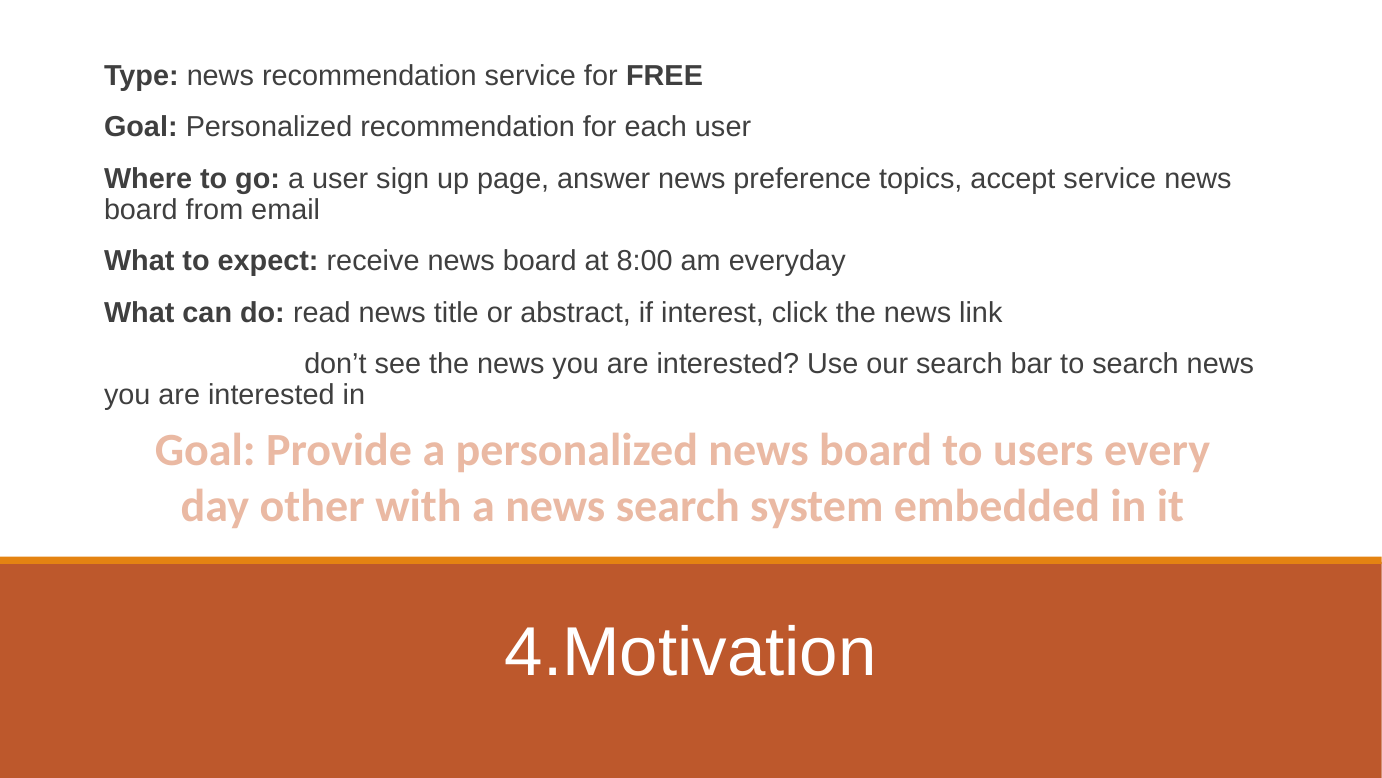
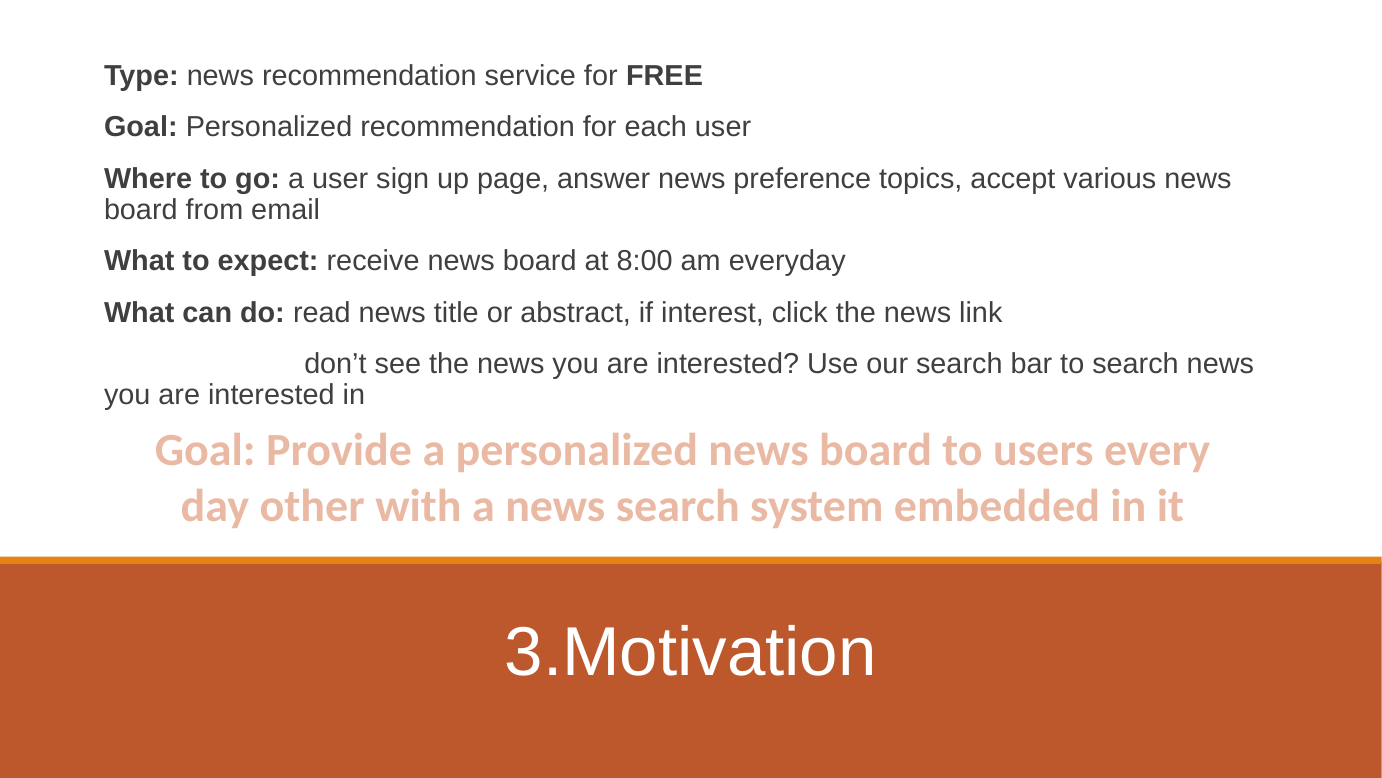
accept service: service -> various (1110, 179)
4.Motivation: 4.Motivation -> 3.Motivation (691, 652)
